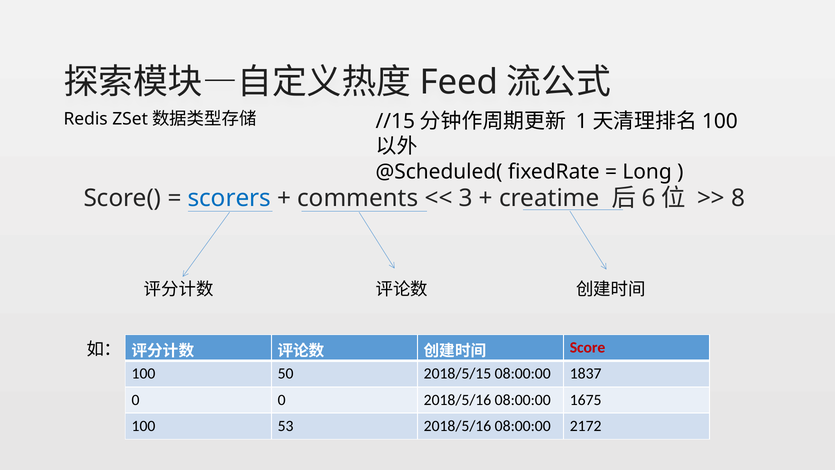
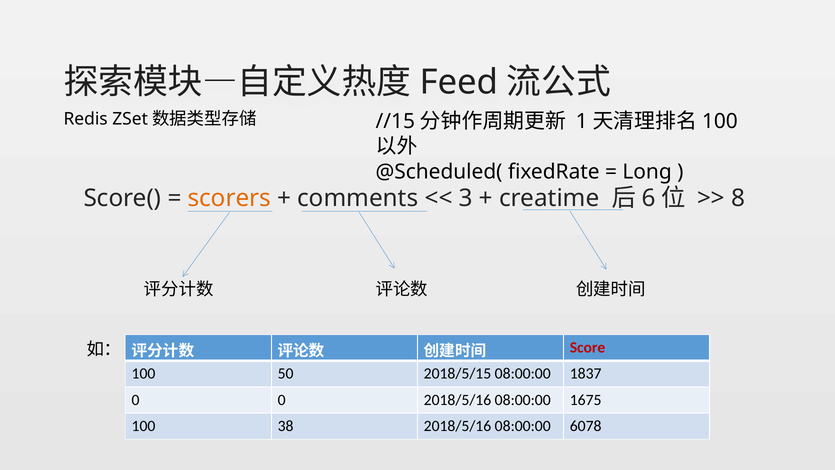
scorers colour: blue -> orange (229, 198)
53: 53 -> 38 (286, 426)
2172: 2172 -> 6078 (586, 426)
